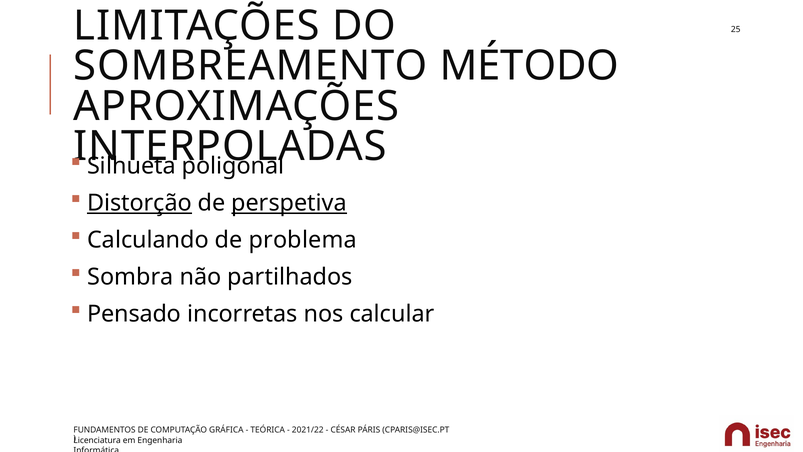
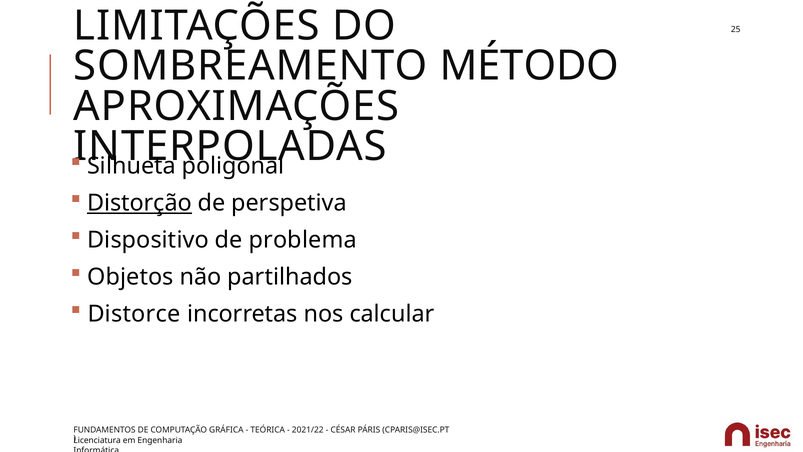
perspetiva underline: present -> none (289, 203)
Calculando: Calculando -> Dispositivo (148, 240)
Sombra: Sombra -> Objetos (130, 277)
Pensado: Pensado -> Distorce (134, 314)
